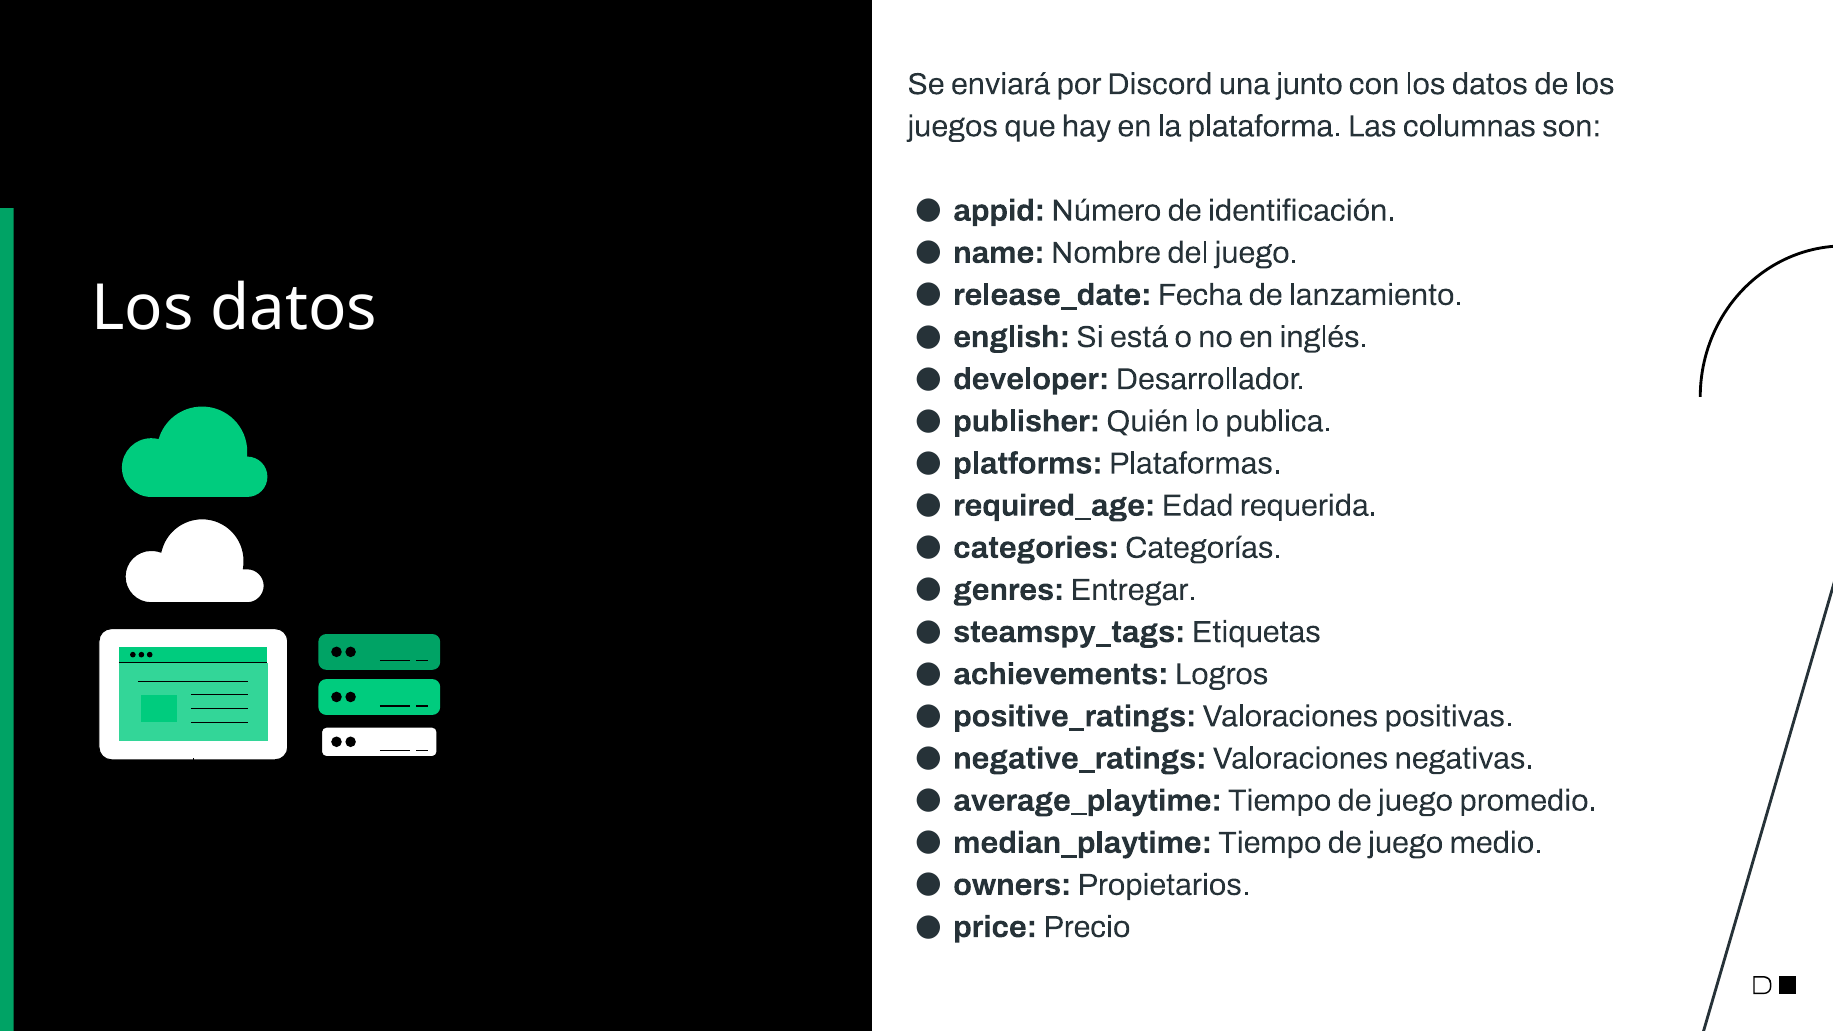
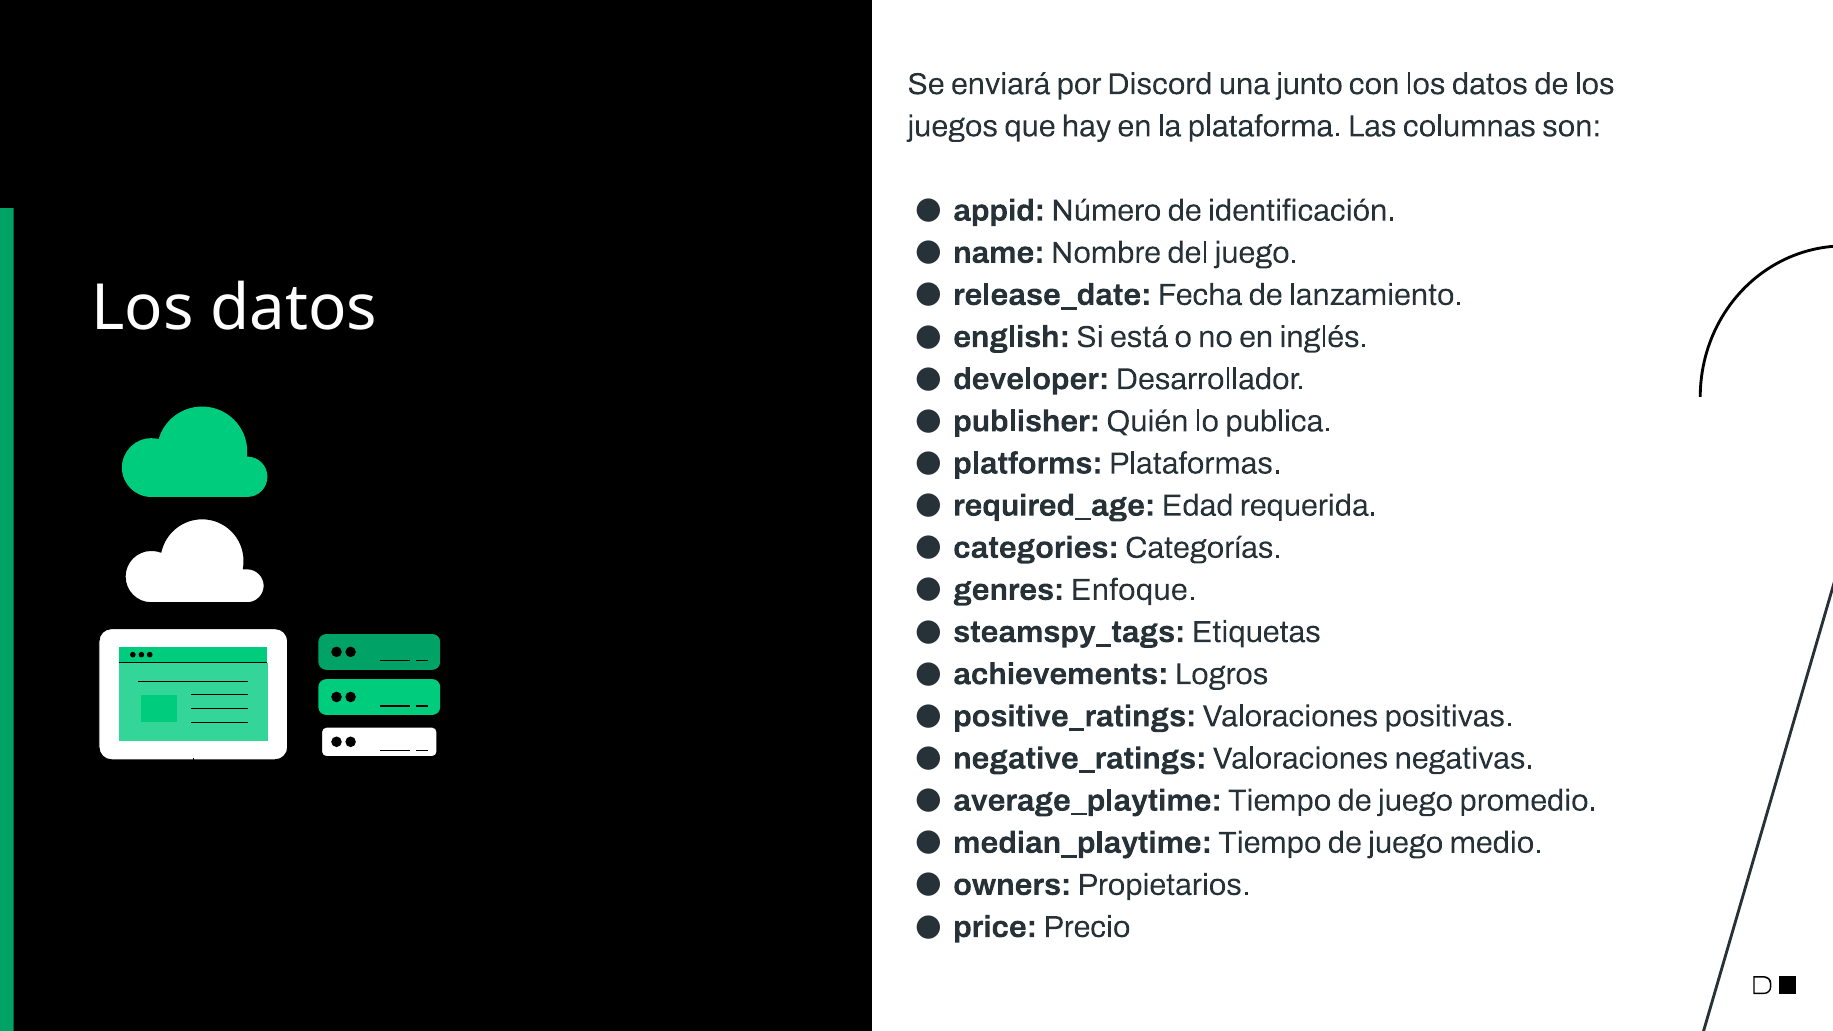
Entregar: Entregar -> Enfoque (1134, 590)
